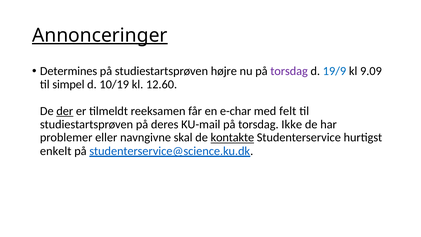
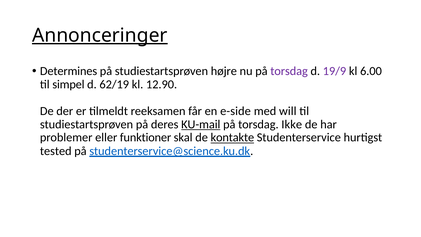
19/9 colour: blue -> purple (335, 71)
9.09: 9.09 -> 6.00 (371, 71)
10/19: 10/19 -> 62/19 (114, 84)
12.60: 12.60 -> 12.90 (162, 84)
der underline: present -> none (65, 111)
e-char: e-char -> e-side (236, 111)
felt: felt -> will (288, 111)
KU-mail underline: none -> present (201, 124)
navngivne: navngivne -> funktioner (146, 137)
enkelt: enkelt -> tested (56, 151)
